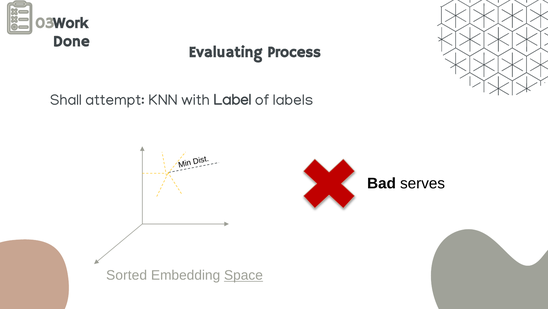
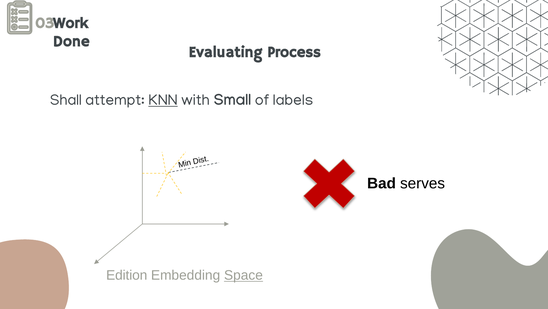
KNN underline: none -> present (163, 100)
Label: Label -> Small (232, 100)
Sorted: Sorted -> Edition (127, 275)
